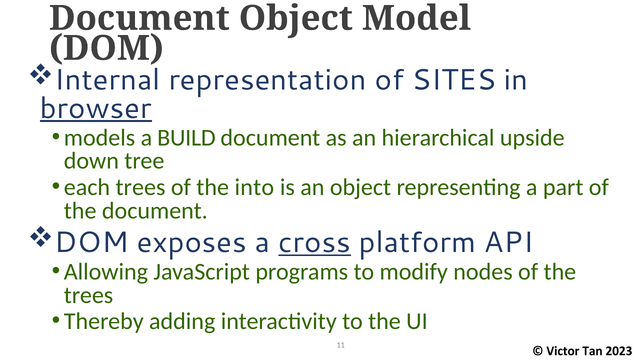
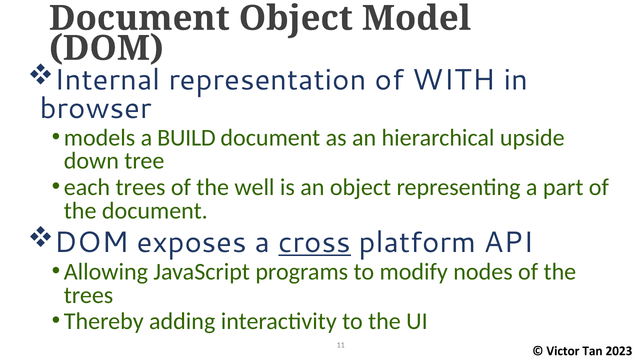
SITES: SITES -> WITH (454, 80)
browser underline: present -> none (96, 108)
into: into -> well (254, 187)
